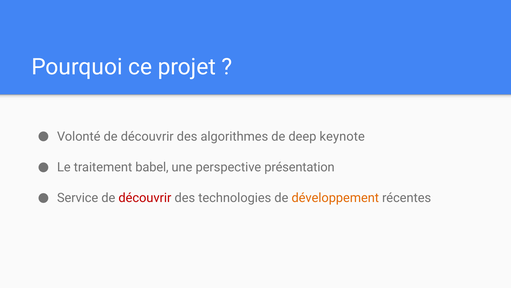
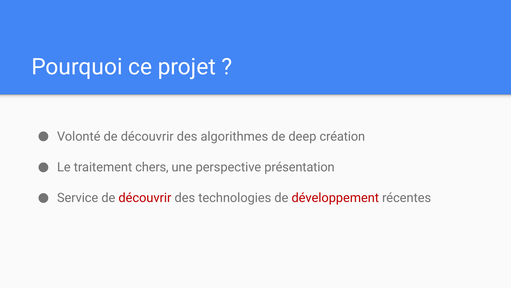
keynote: keynote -> création (342, 136)
babel: babel -> chers (152, 167)
développement colour: orange -> red (335, 198)
